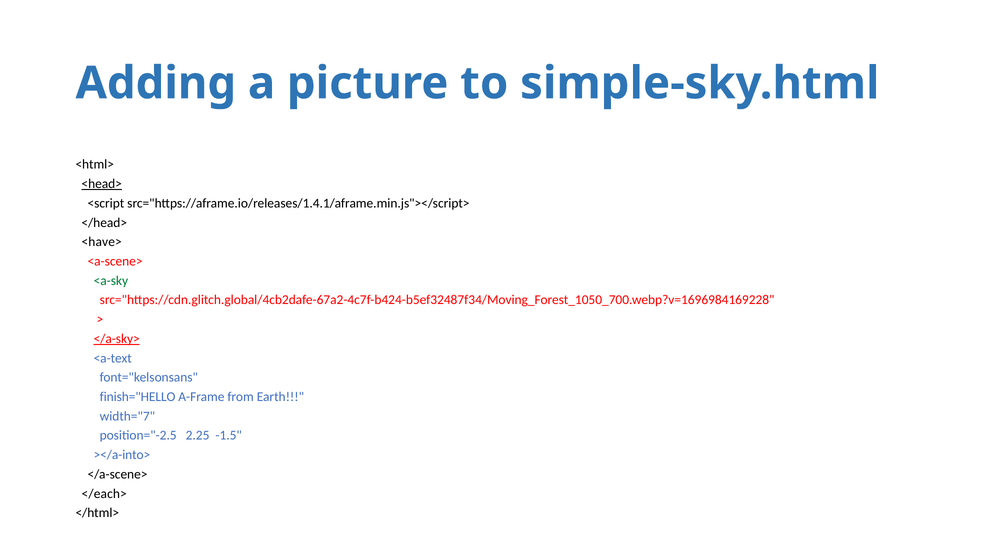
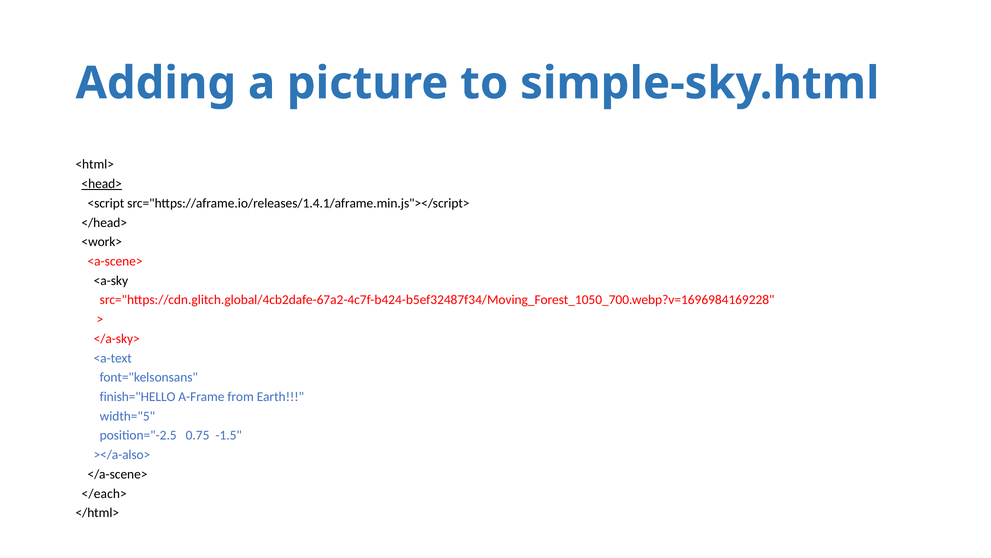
<have>: <have> -> <work> (102, 242)
<a-sky colour: green -> black (111, 280)
</a-sky> underline: present -> none (117, 338)
width="7: width="7 -> width="5 (127, 416)
2.25: 2.25 -> 0.75 (198, 435)
></a-into>: ></a-into> -> ></a-also> (122, 454)
